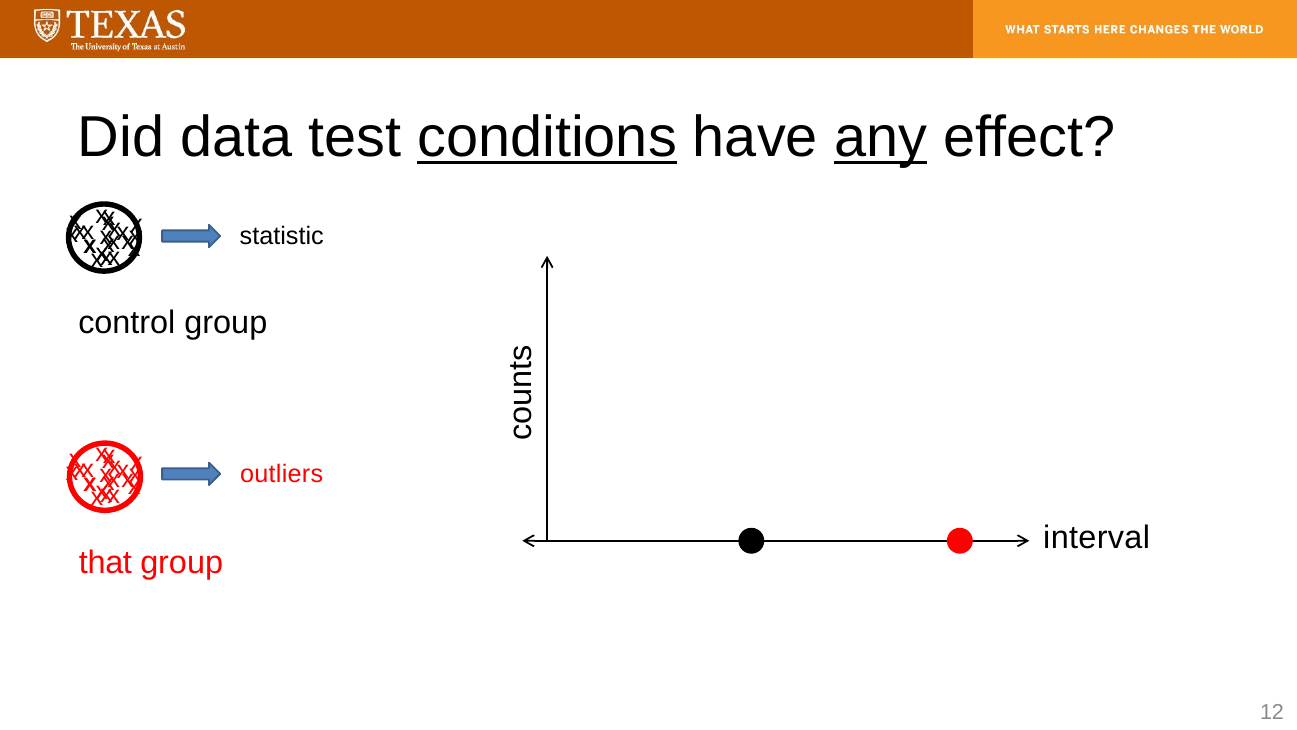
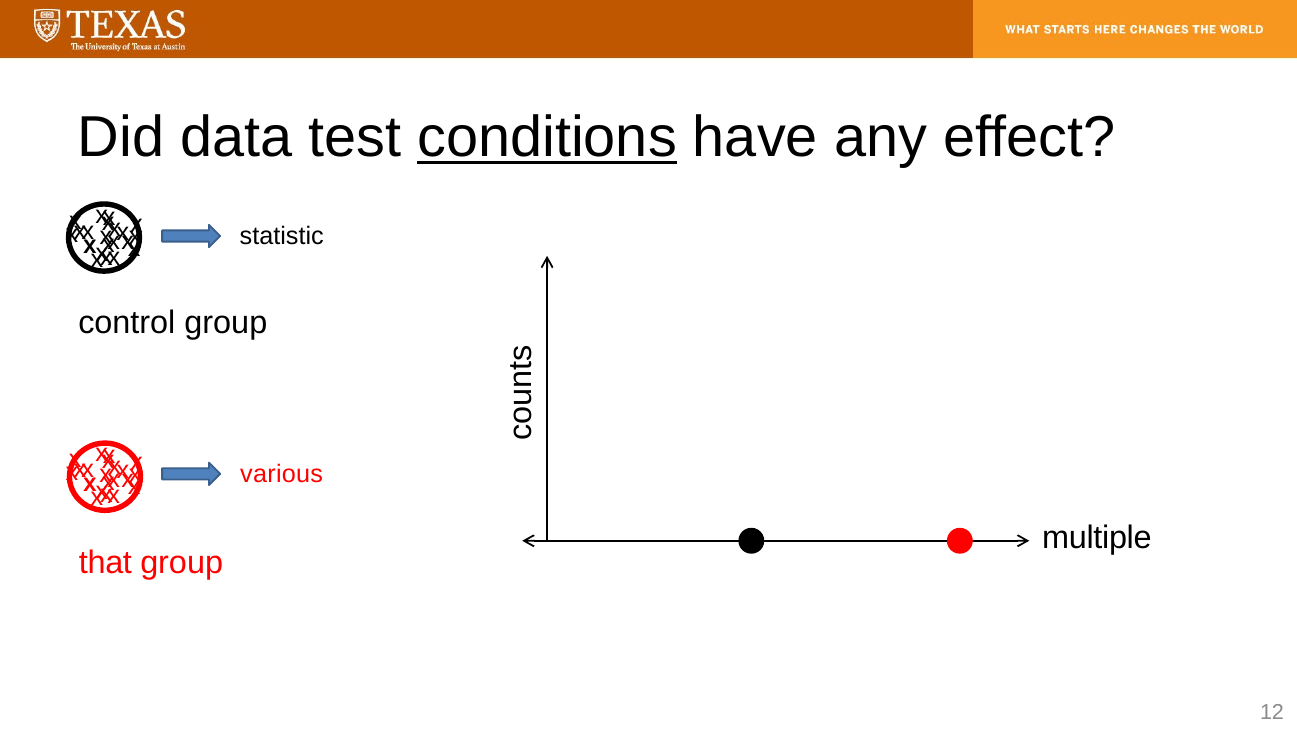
any underline: present -> none (880, 138)
outliers: outliers -> various (282, 474)
interval: interval -> multiple (1097, 537)
